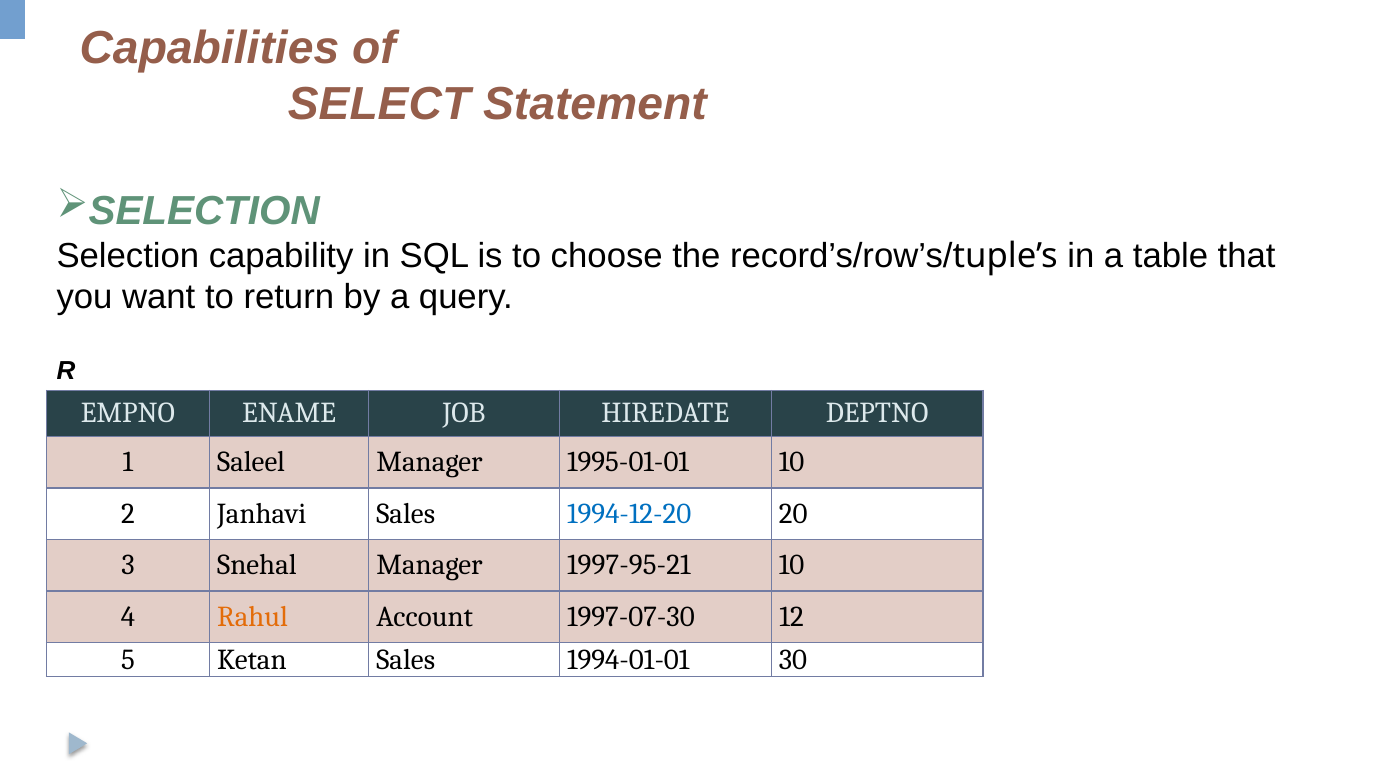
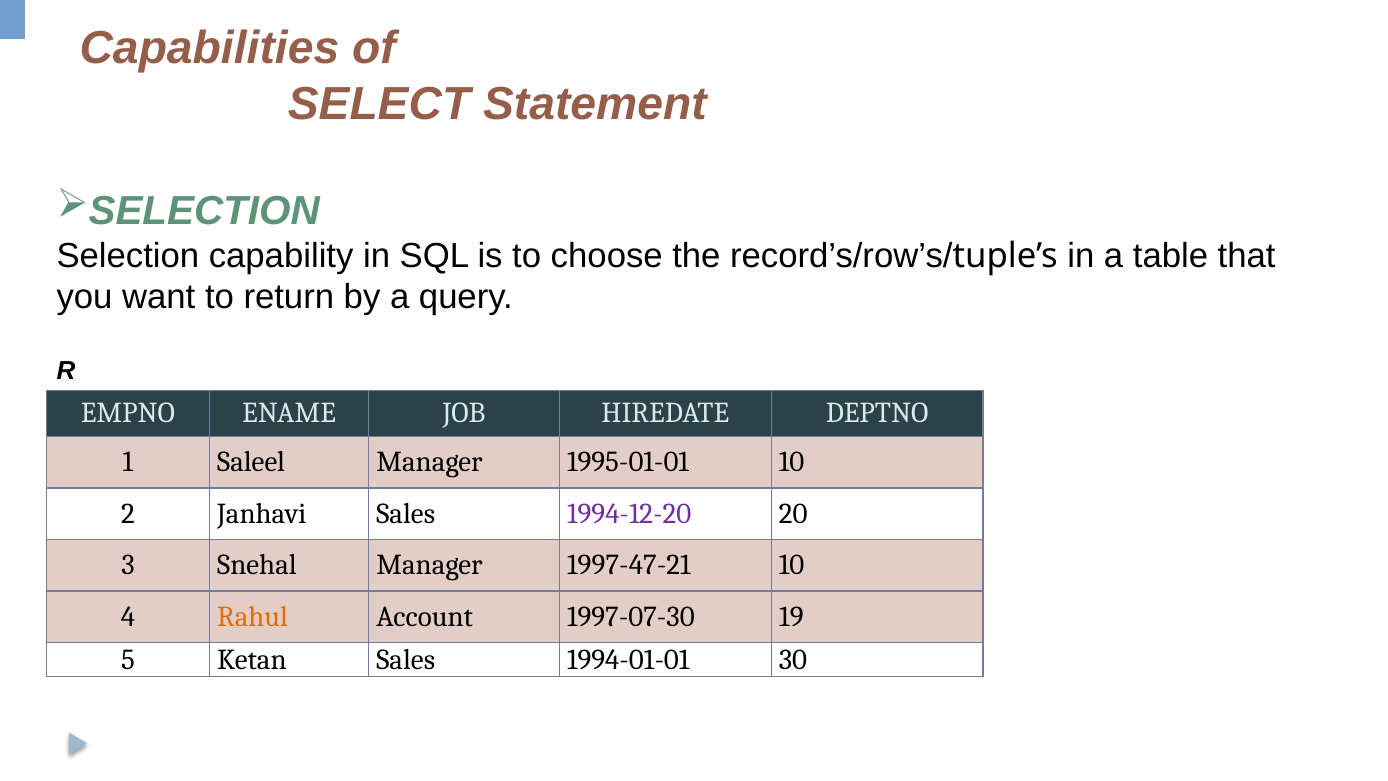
1994-12-20 colour: blue -> purple (629, 513)
1997-95-21: 1997-95-21 -> 1997-47-21 (629, 565)
12: 12 -> 19 (792, 616)
